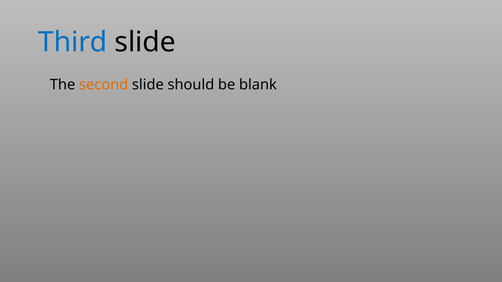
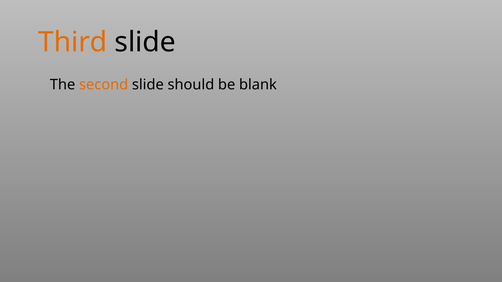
Third colour: blue -> orange (73, 42)
